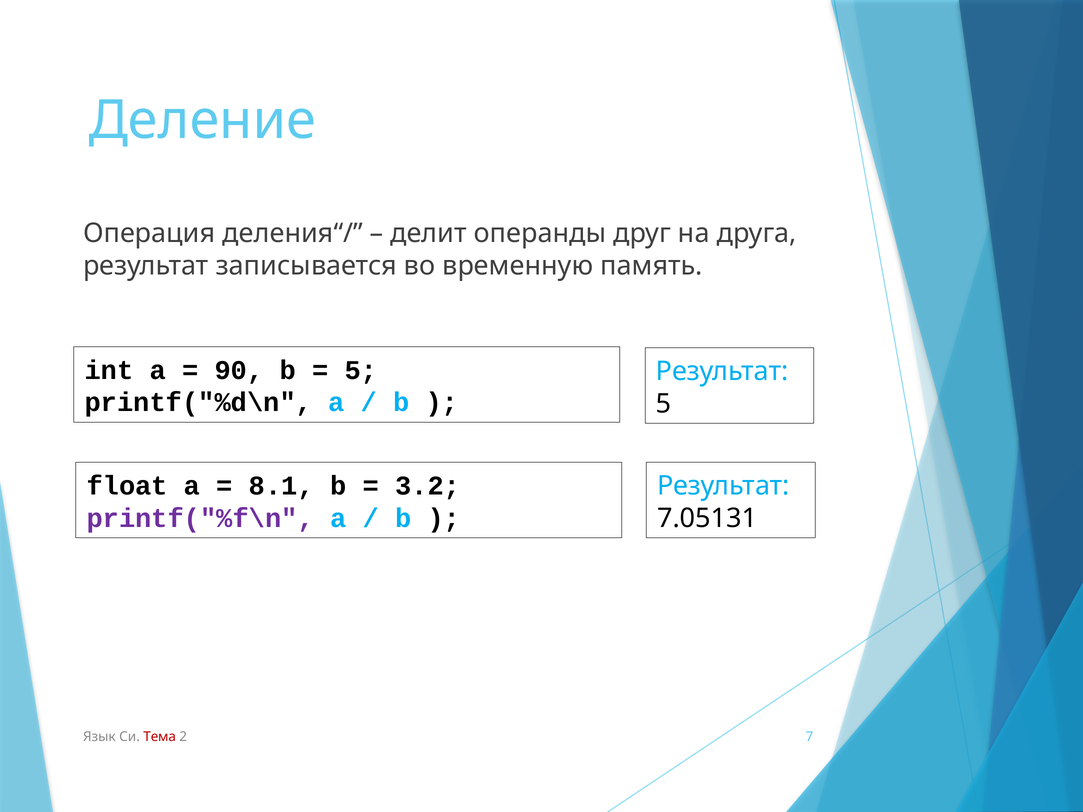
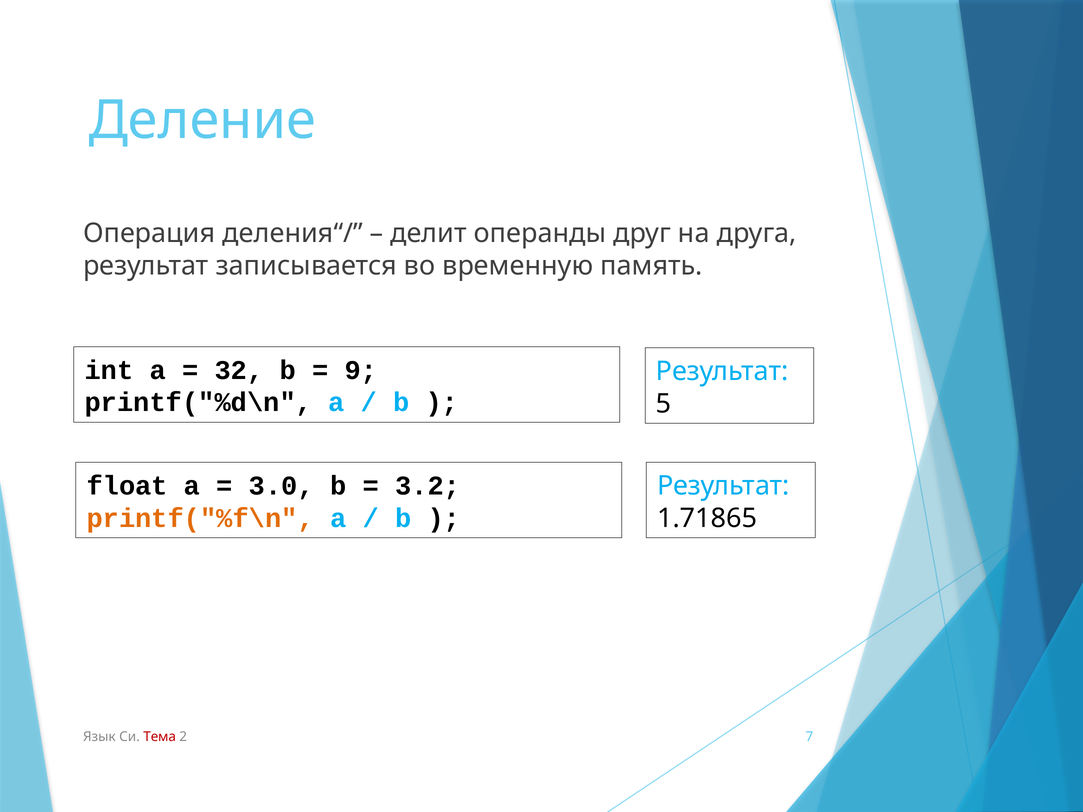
90: 90 -> 32 (239, 370)
5: 5 -> 9 (361, 370)
8.1: 8.1 -> 3.0 (281, 486)
printf("%f\n colour: purple -> orange (200, 518)
7.05131: 7.05131 -> 1.71865 (707, 518)
